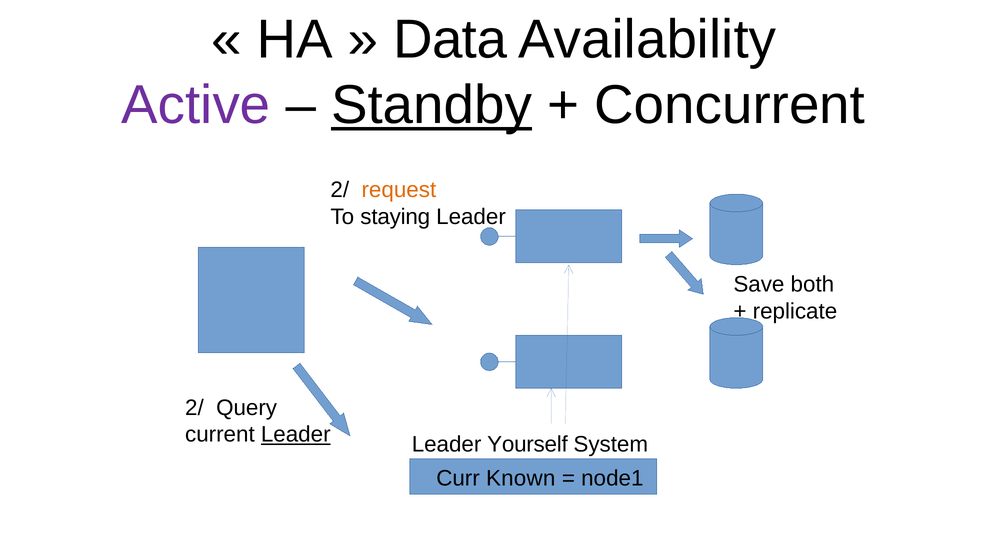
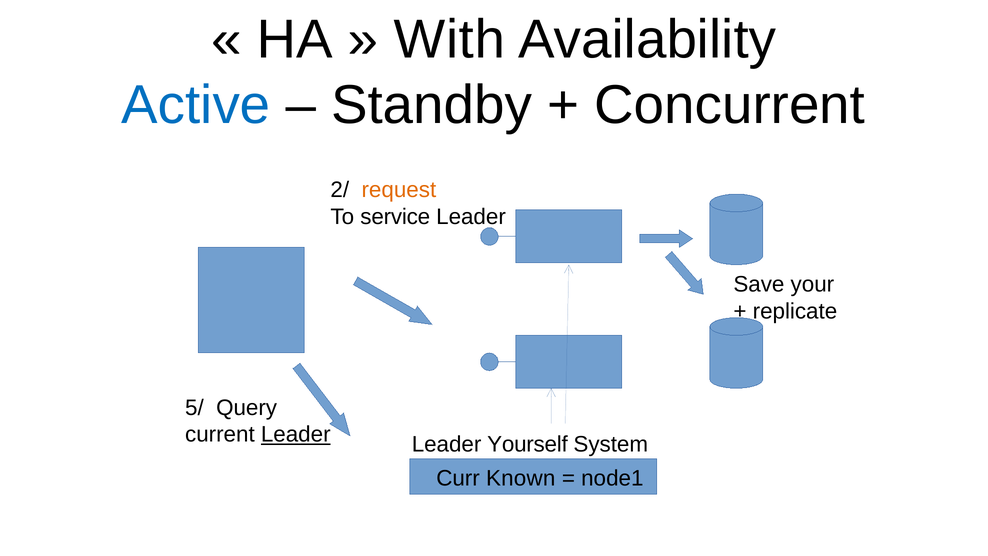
Data: Data -> With (449, 40)
Active colour: purple -> blue (196, 105)
Standby underline: present -> none (432, 105)
staying: staying -> service (395, 217)
both: both -> your (812, 284)
2/: 2/ -> 5/ (194, 408)
